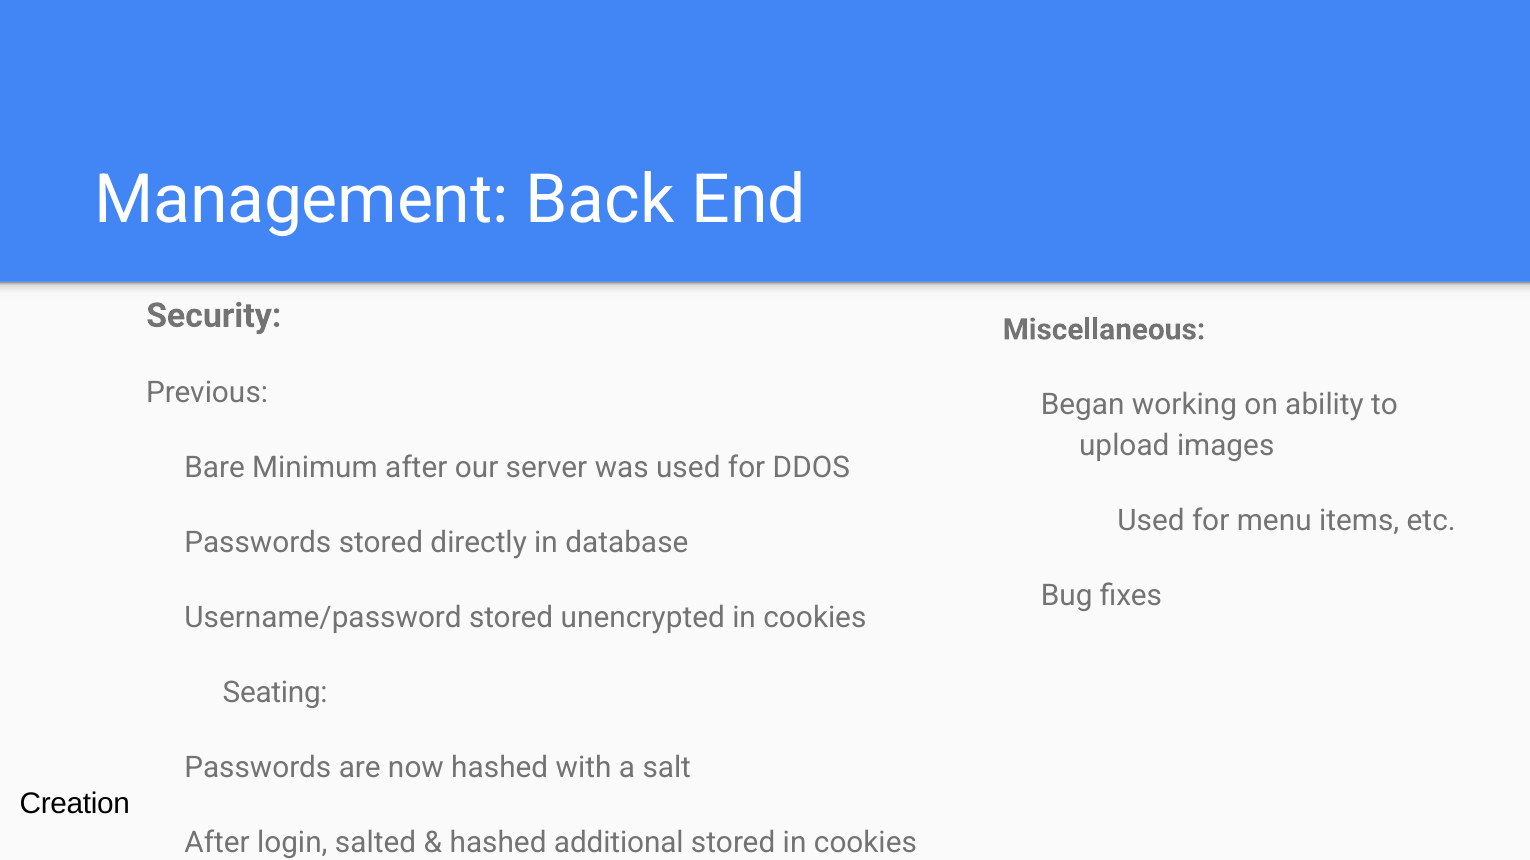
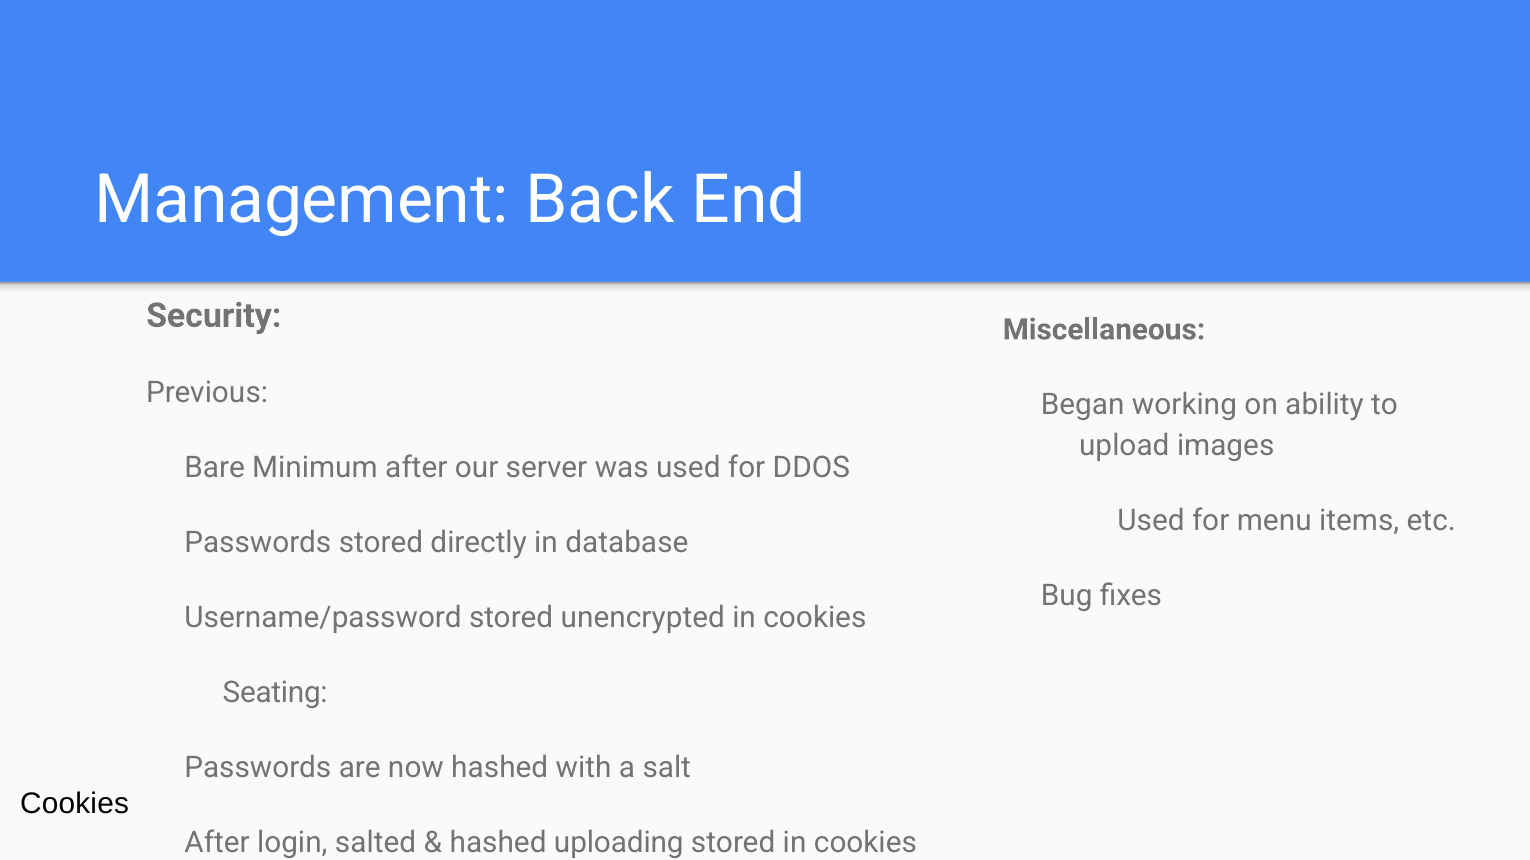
Creation: Creation -> Cookies (75, 804)
additional: additional -> uploading (619, 843)
